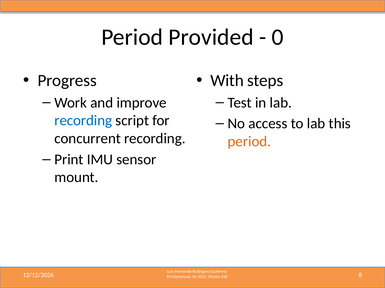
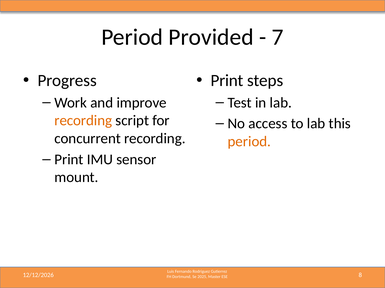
0: 0 -> 7 (277, 37)
With: With -> Print (227, 81)
recording colour: blue -> orange (83, 121)
